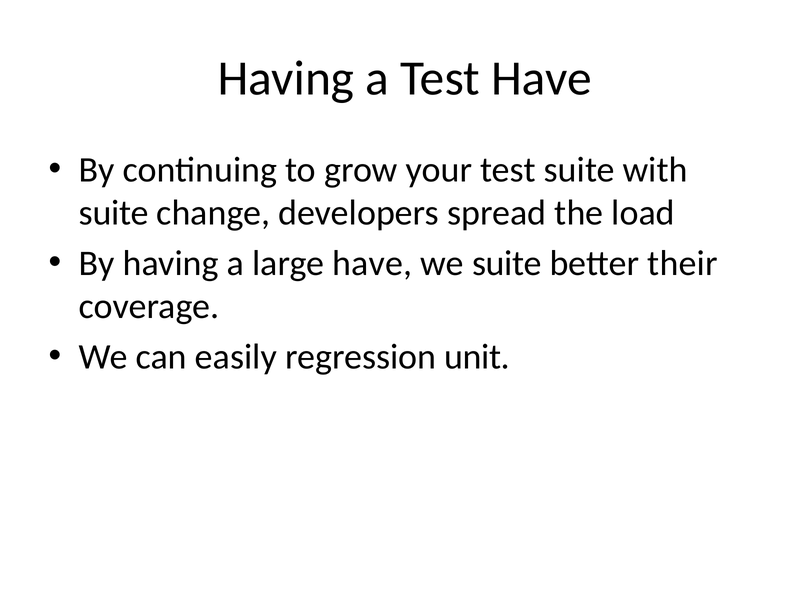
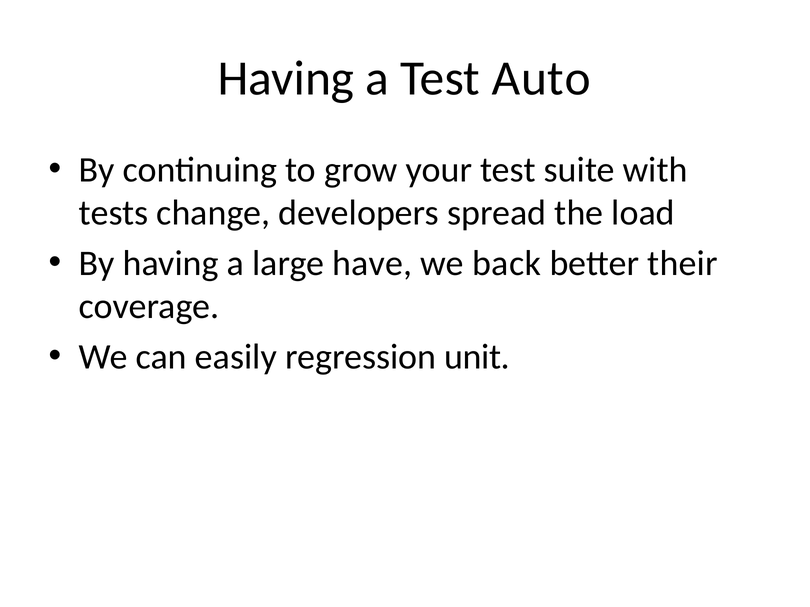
Test Have: Have -> Auto (541, 78)
suite: suite -> tests (114, 213)
we suite: suite -> back (507, 264)
